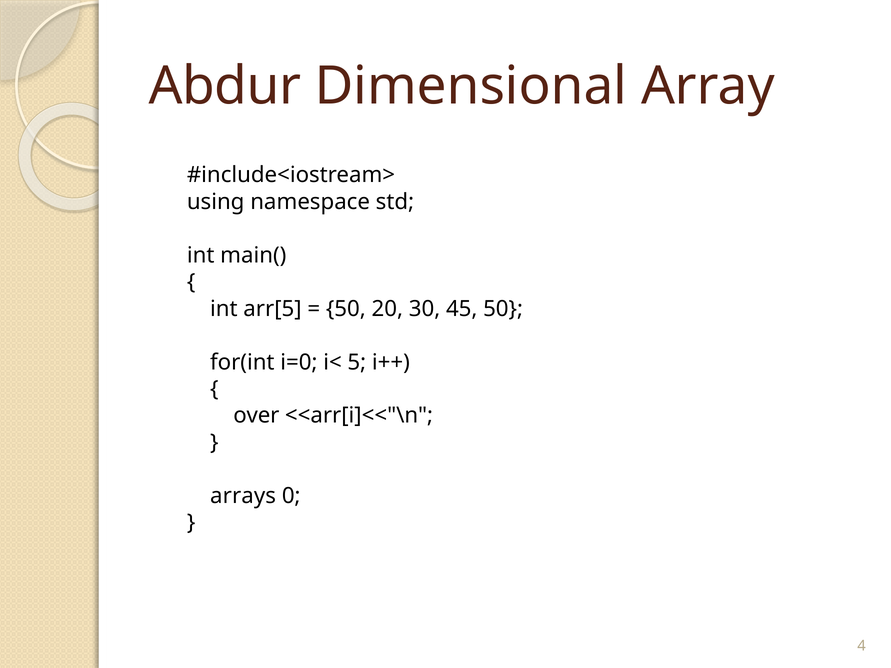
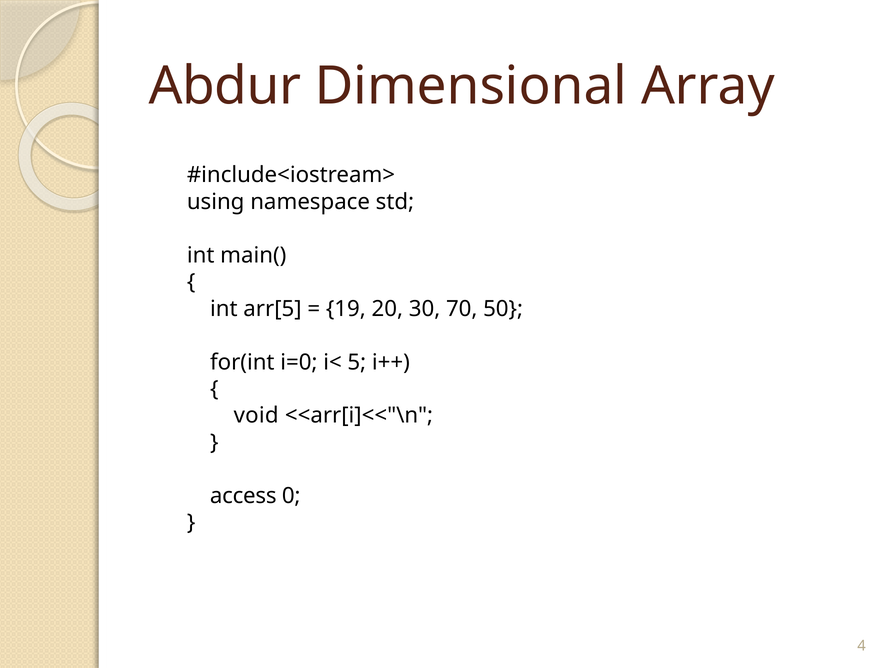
50: 50 -> 19 (346, 309)
45: 45 -> 70 (462, 309)
over: over -> void (256, 416)
arrays: arrays -> access (243, 496)
